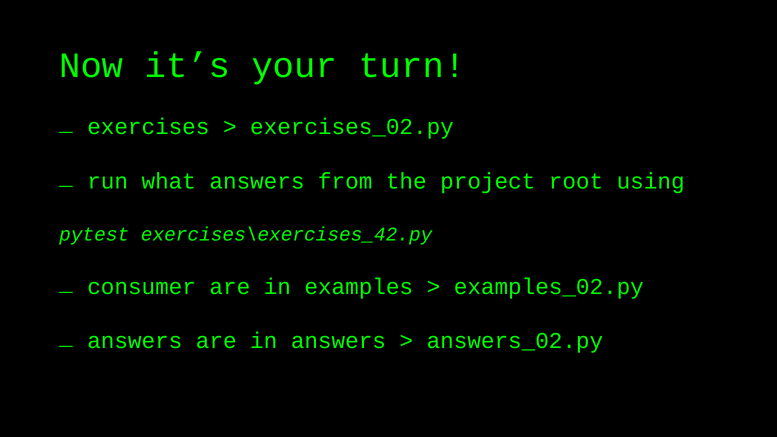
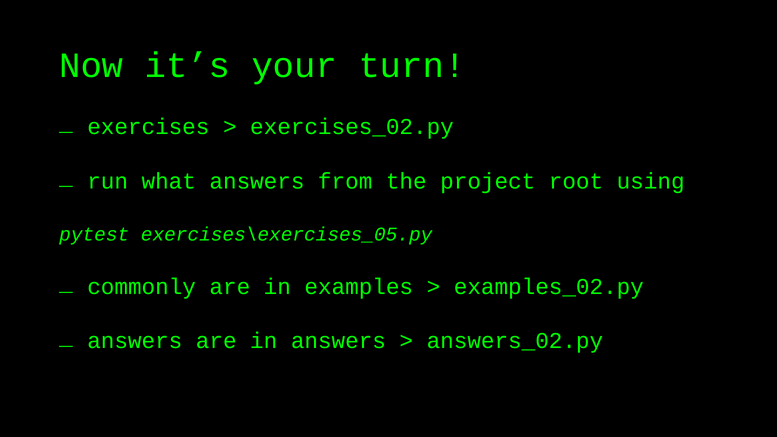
exercises\exercises_42.py: exercises\exercises_42.py -> exercises\exercises_05.py (287, 234)
consumer: consumer -> commonly (142, 287)
